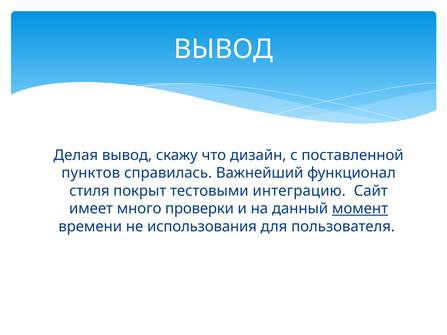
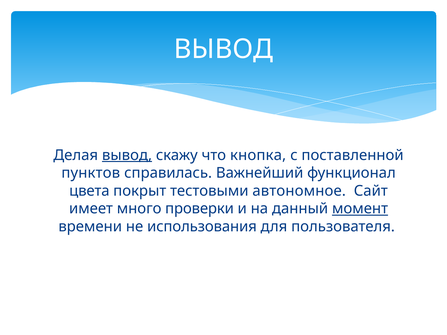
вывод underline: none -> present (127, 155)
дизайн: дизайн -> кнопка (258, 155)
стиля: стиля -> цвета (89, 191)
интеграцию: интеграцию -> автономное (299, 191)
